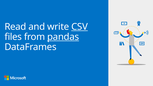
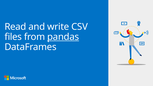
CSV underline: present -> none (80, 27)
